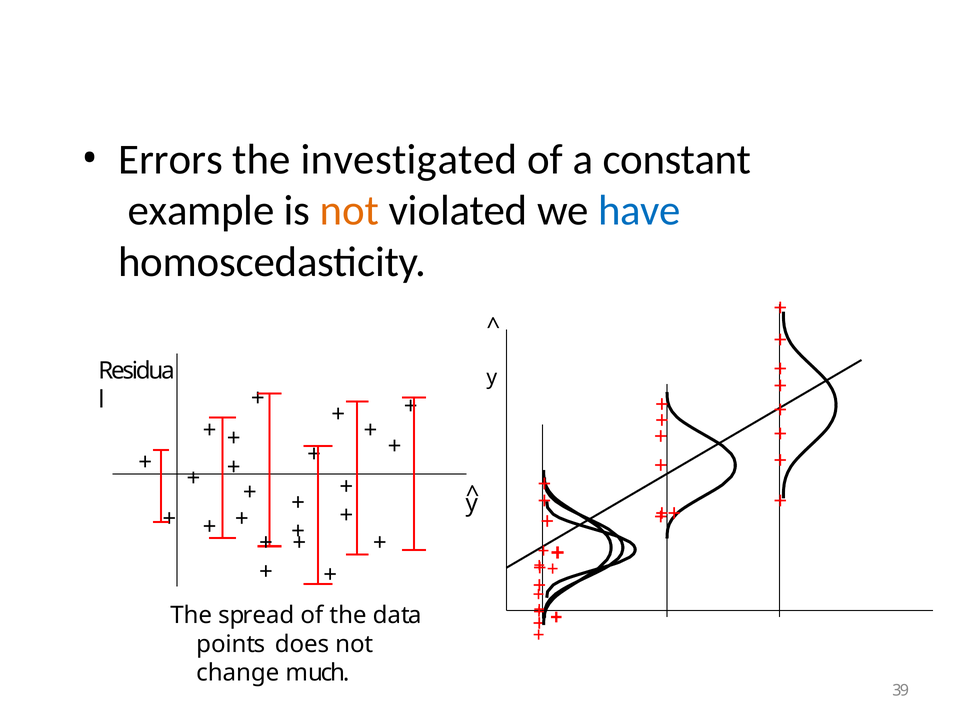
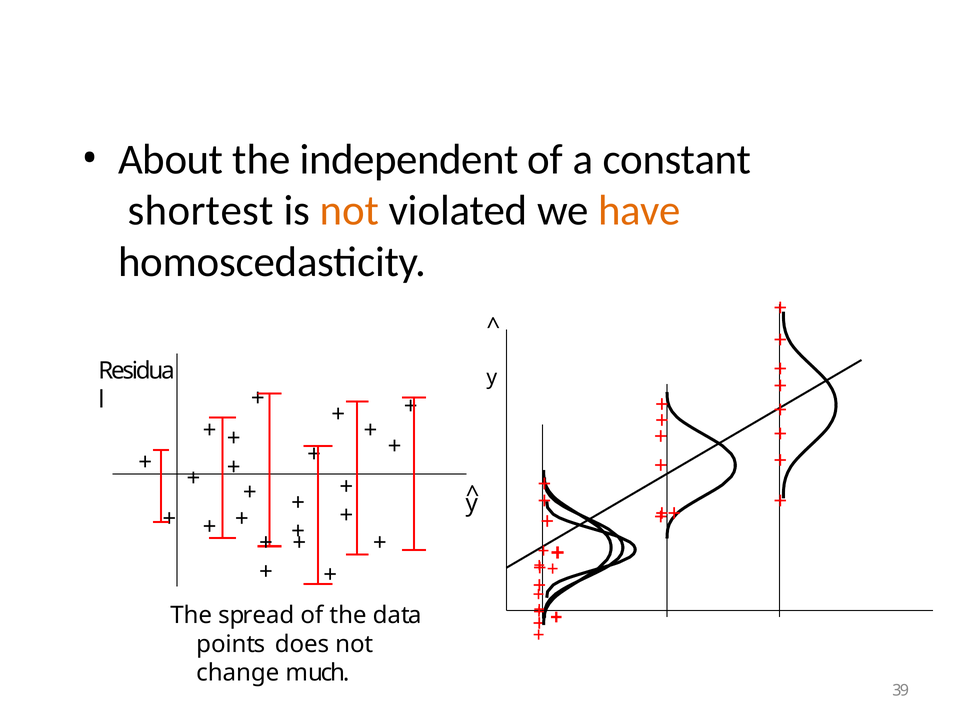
Errors: Errors -> About (171, 160)
investigated: investigated -> independent (409, 160)
example: example -> shortest (201, 211)
have colour: blue -> orange (639, 211)
